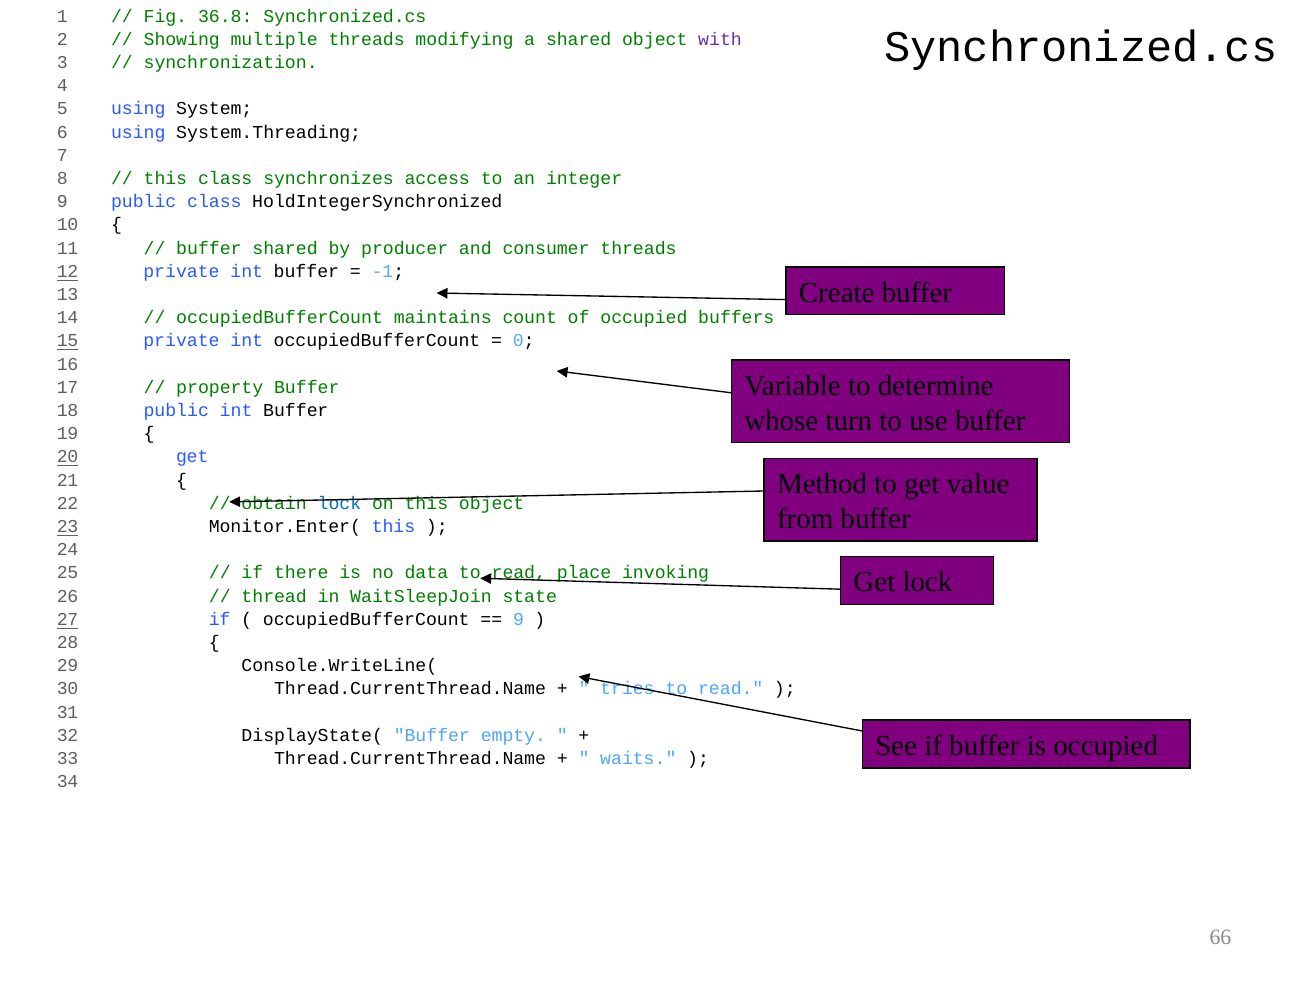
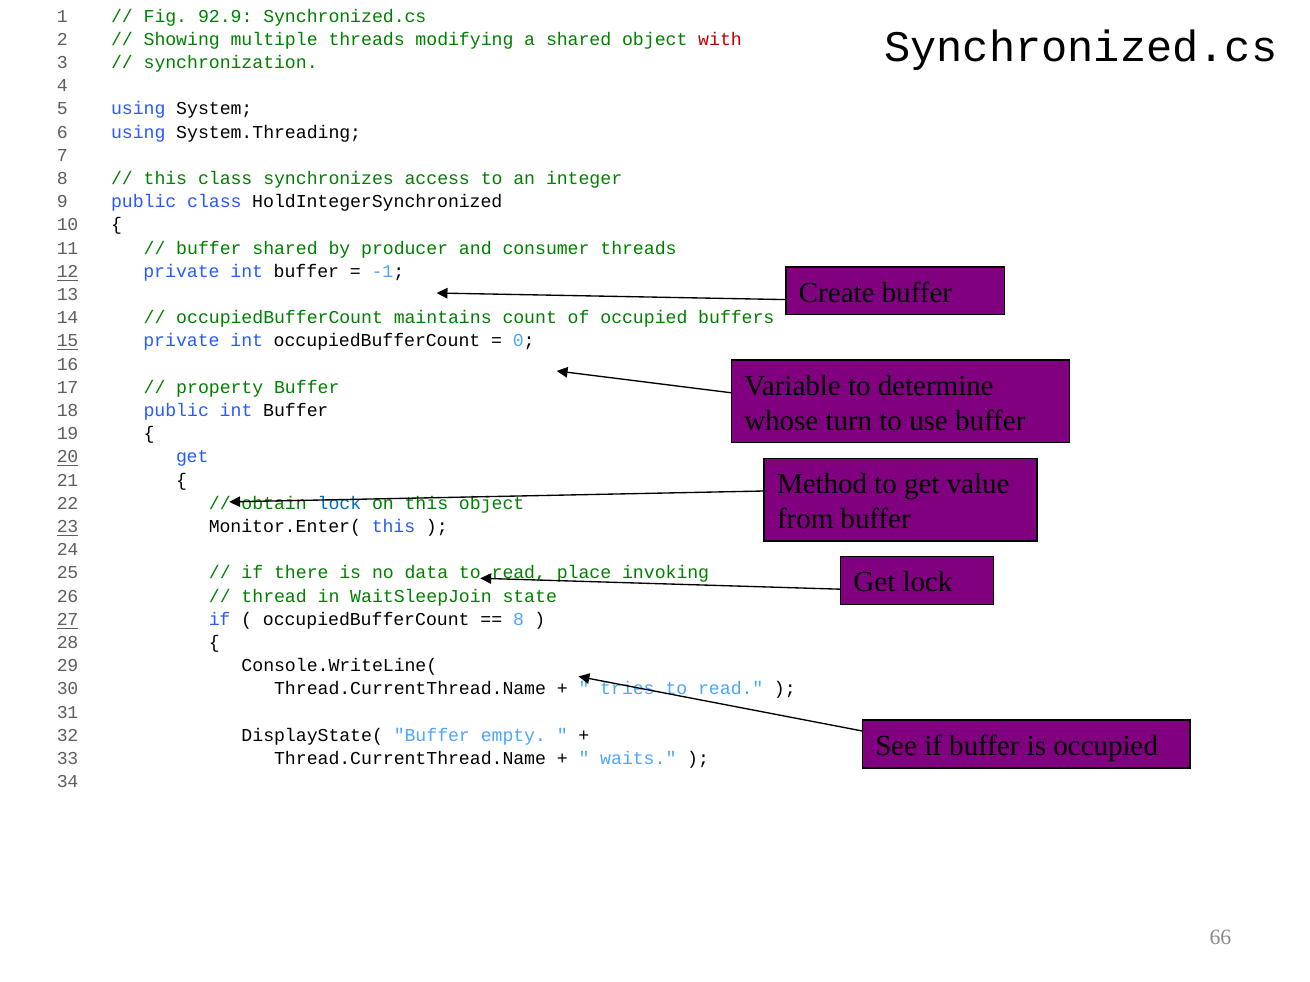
36.8: 36.8 -> 92.9 (225, 16)
with colour: purple -> red (720, 39)
9: 9 -> 8 (519, 620)
